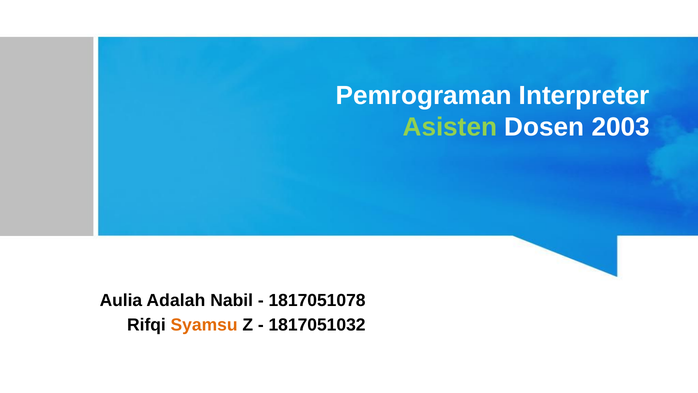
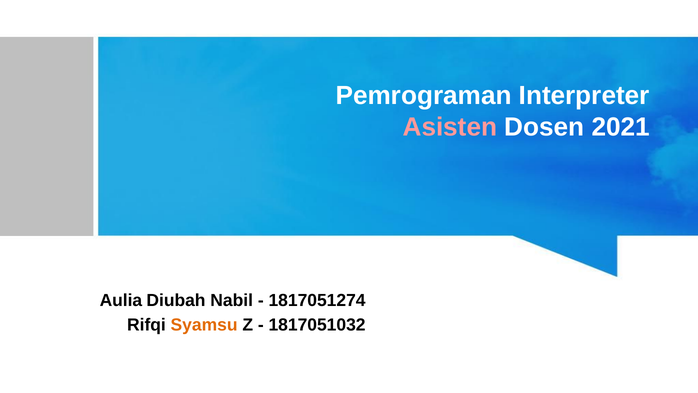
Asisten colour: light green -> pink (450, 127)
2003: 2003 -> 2021 (621, 127)
Adalah: Adalah -> Diubah (176, 300)
1817051078: 1817051078 -> 1817051274 (317, 300)
